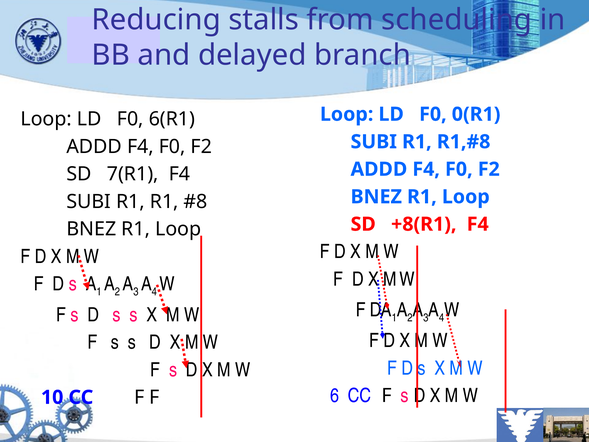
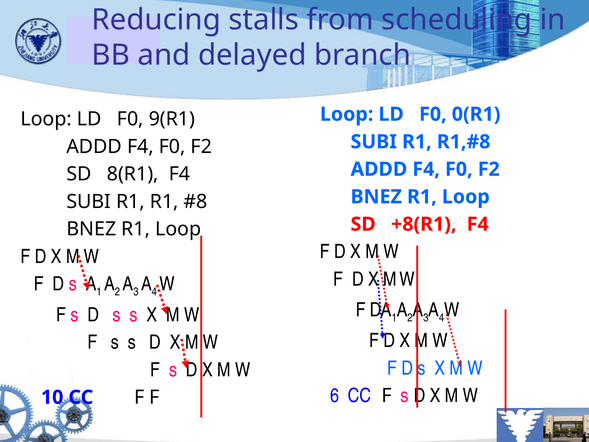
6(R1: 6(R1 -> 9(R1 (172, 119)
7(R1: 7(R1 -> 8(R1 (133, 174)
